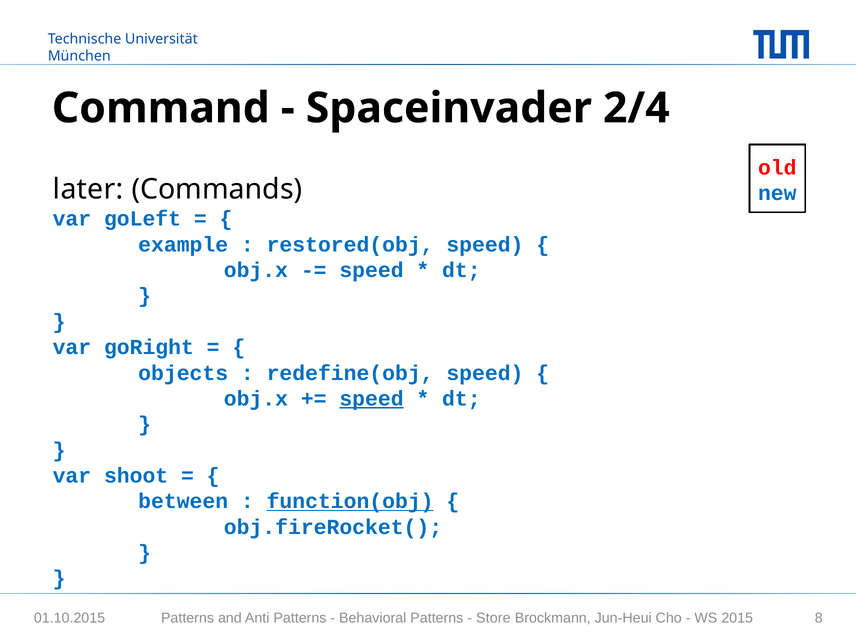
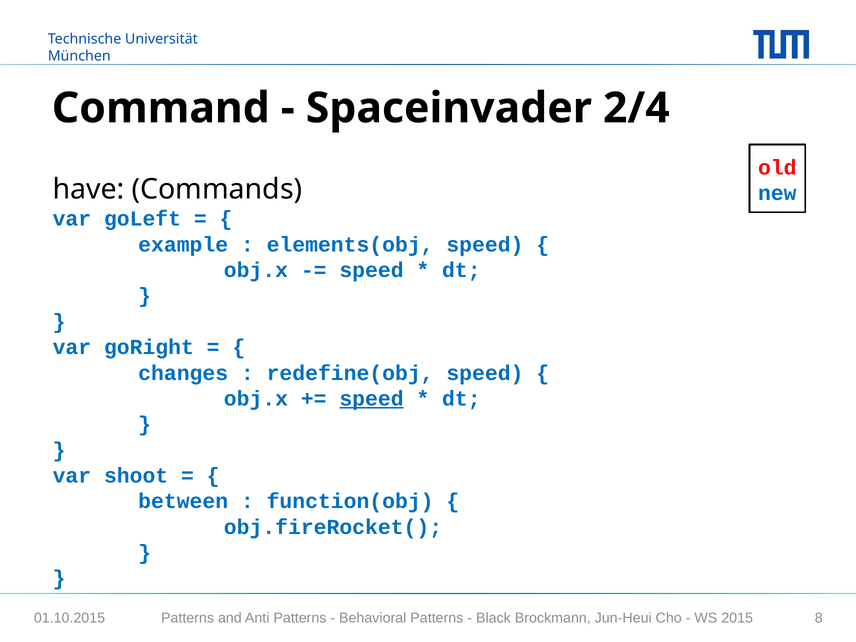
later: later -> have (88, 189)
restored(obj: restored(obj -> elements(obj (350, 245)
objects: objects -> changes (183, 373)
function(obj underline: present -> none (350, 501)
Store: Store -> Black (493, 618)
